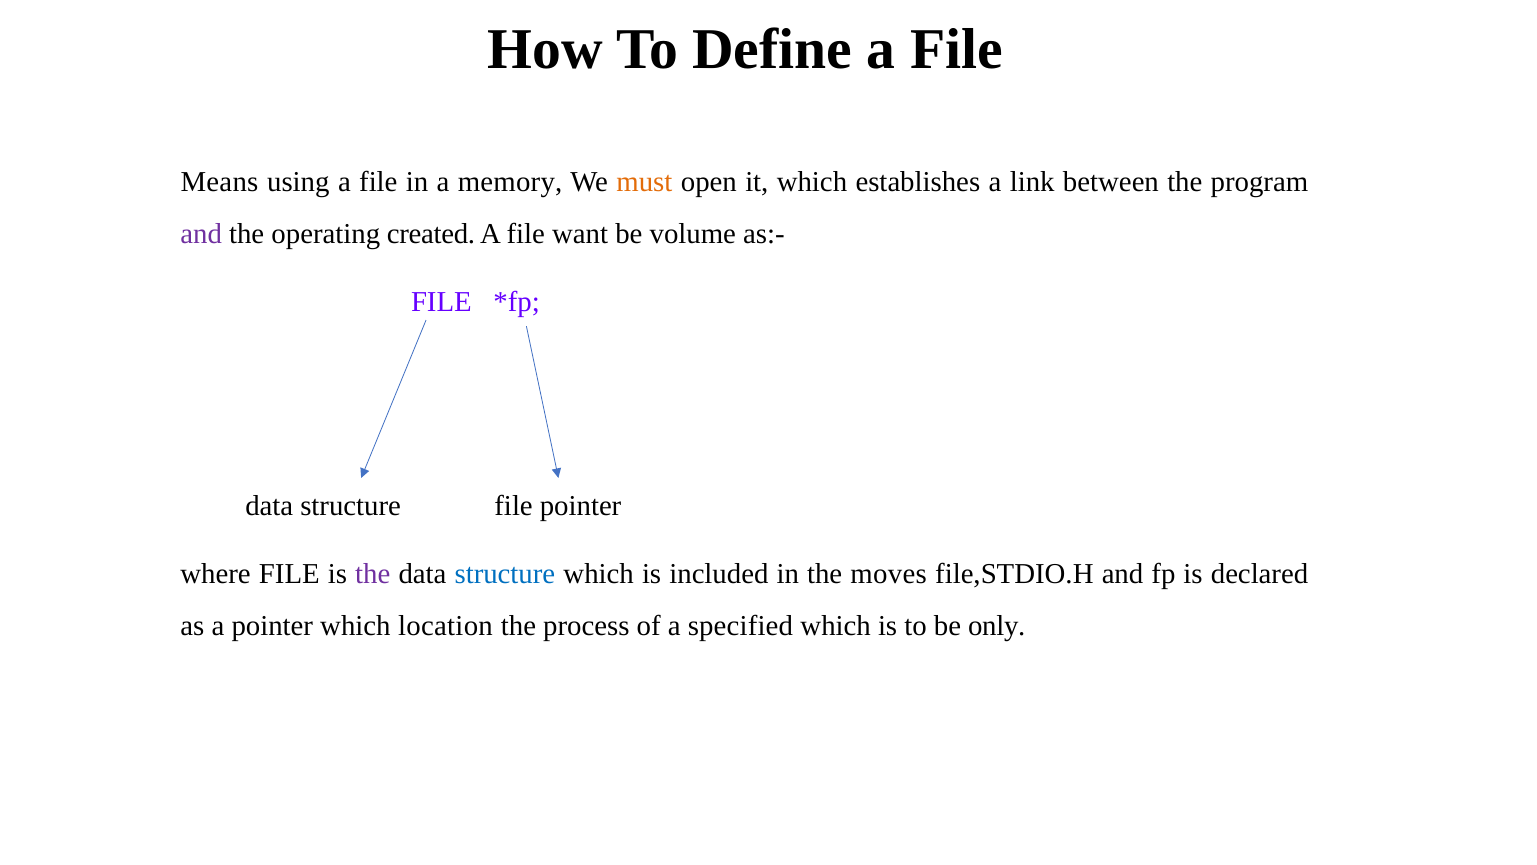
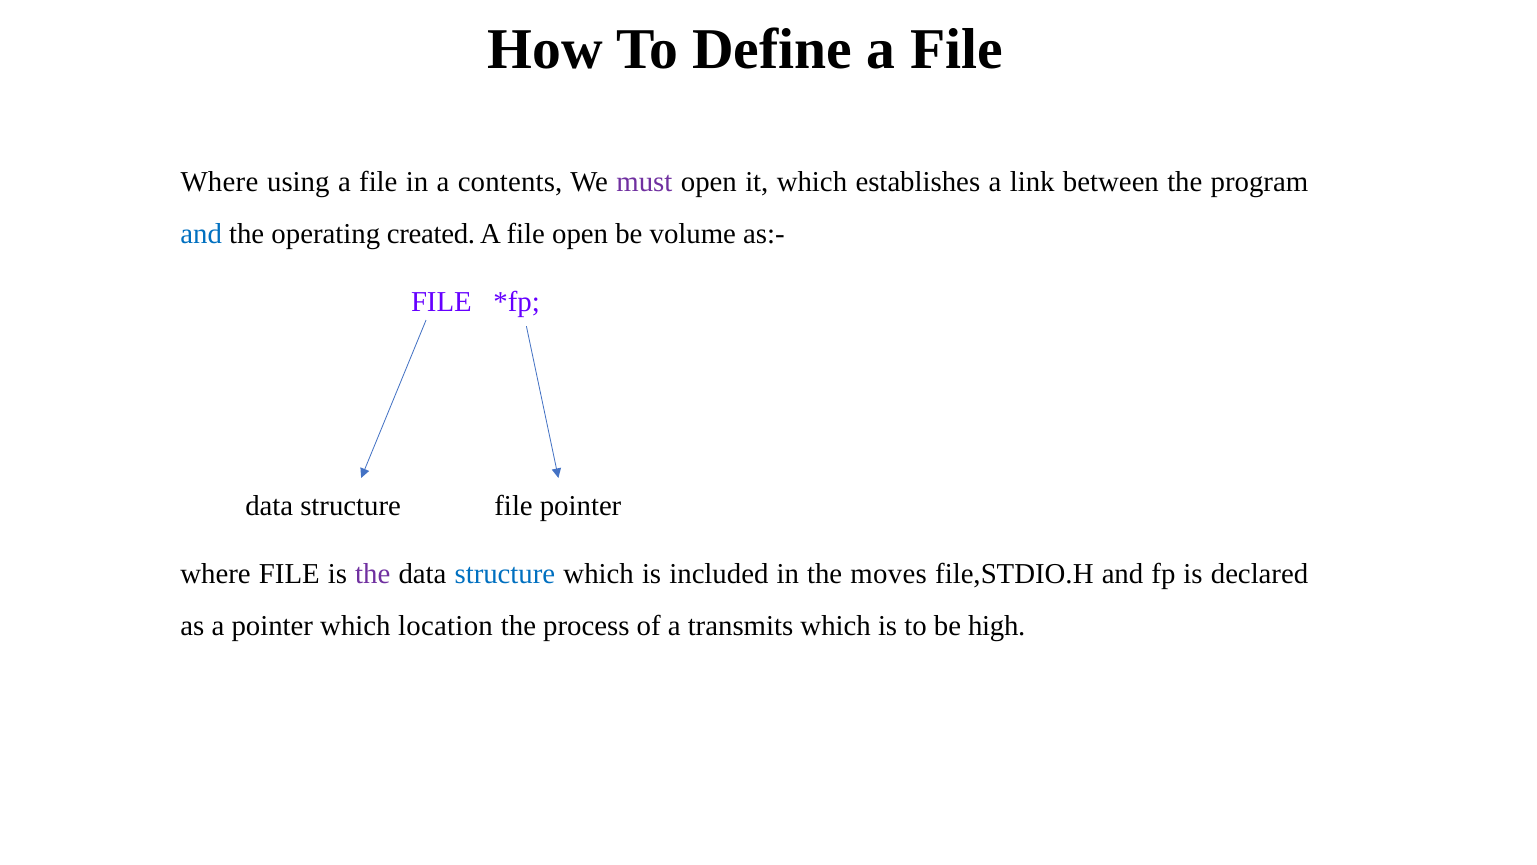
Means: Means -> Where (219, 182)
memory: memory -> contents (510, 182)
must colour: orange -> purple (644, 182)
and colour: purple -> blue (201, 234)
file want: want -> open (580, 234)
specified: specified -> transmits (741, 625)
only: only -> high (997, 625)
